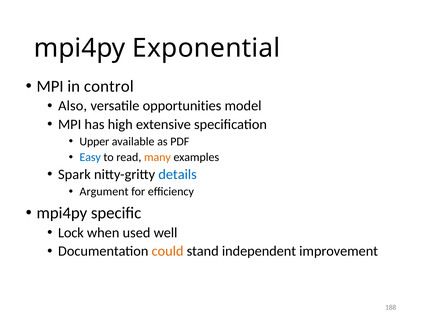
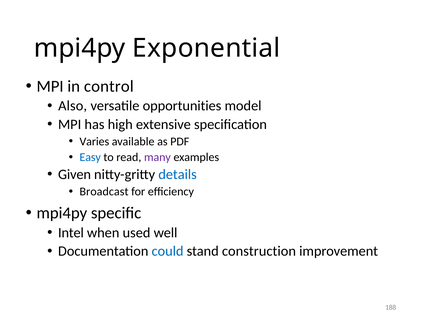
Upper: Upper -> Varies (94, 142)
many colour: orange -> purple (157, 158)
Spark: Spark -> Given (75, 175)
Argument: Argument -> Broadcast (104, 192)
Lock: Lock -> Intel (71, 233)
could colour: orange -> blue (168, 252)
independent: independent -> construction (259, 252)
